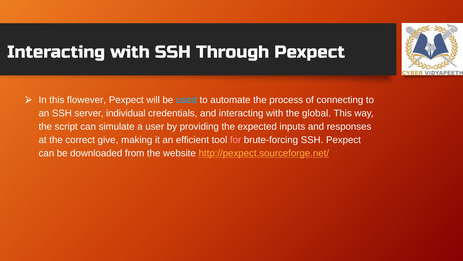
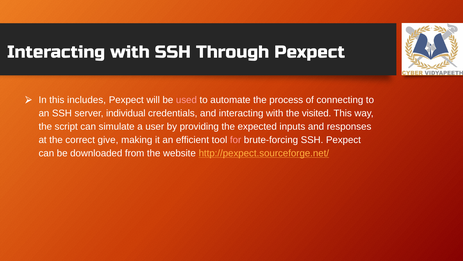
flowever: flowever -> includes (87, 100)
used colour: light blue -> pink (186, 100)
global: global -> visited (317, 113)
